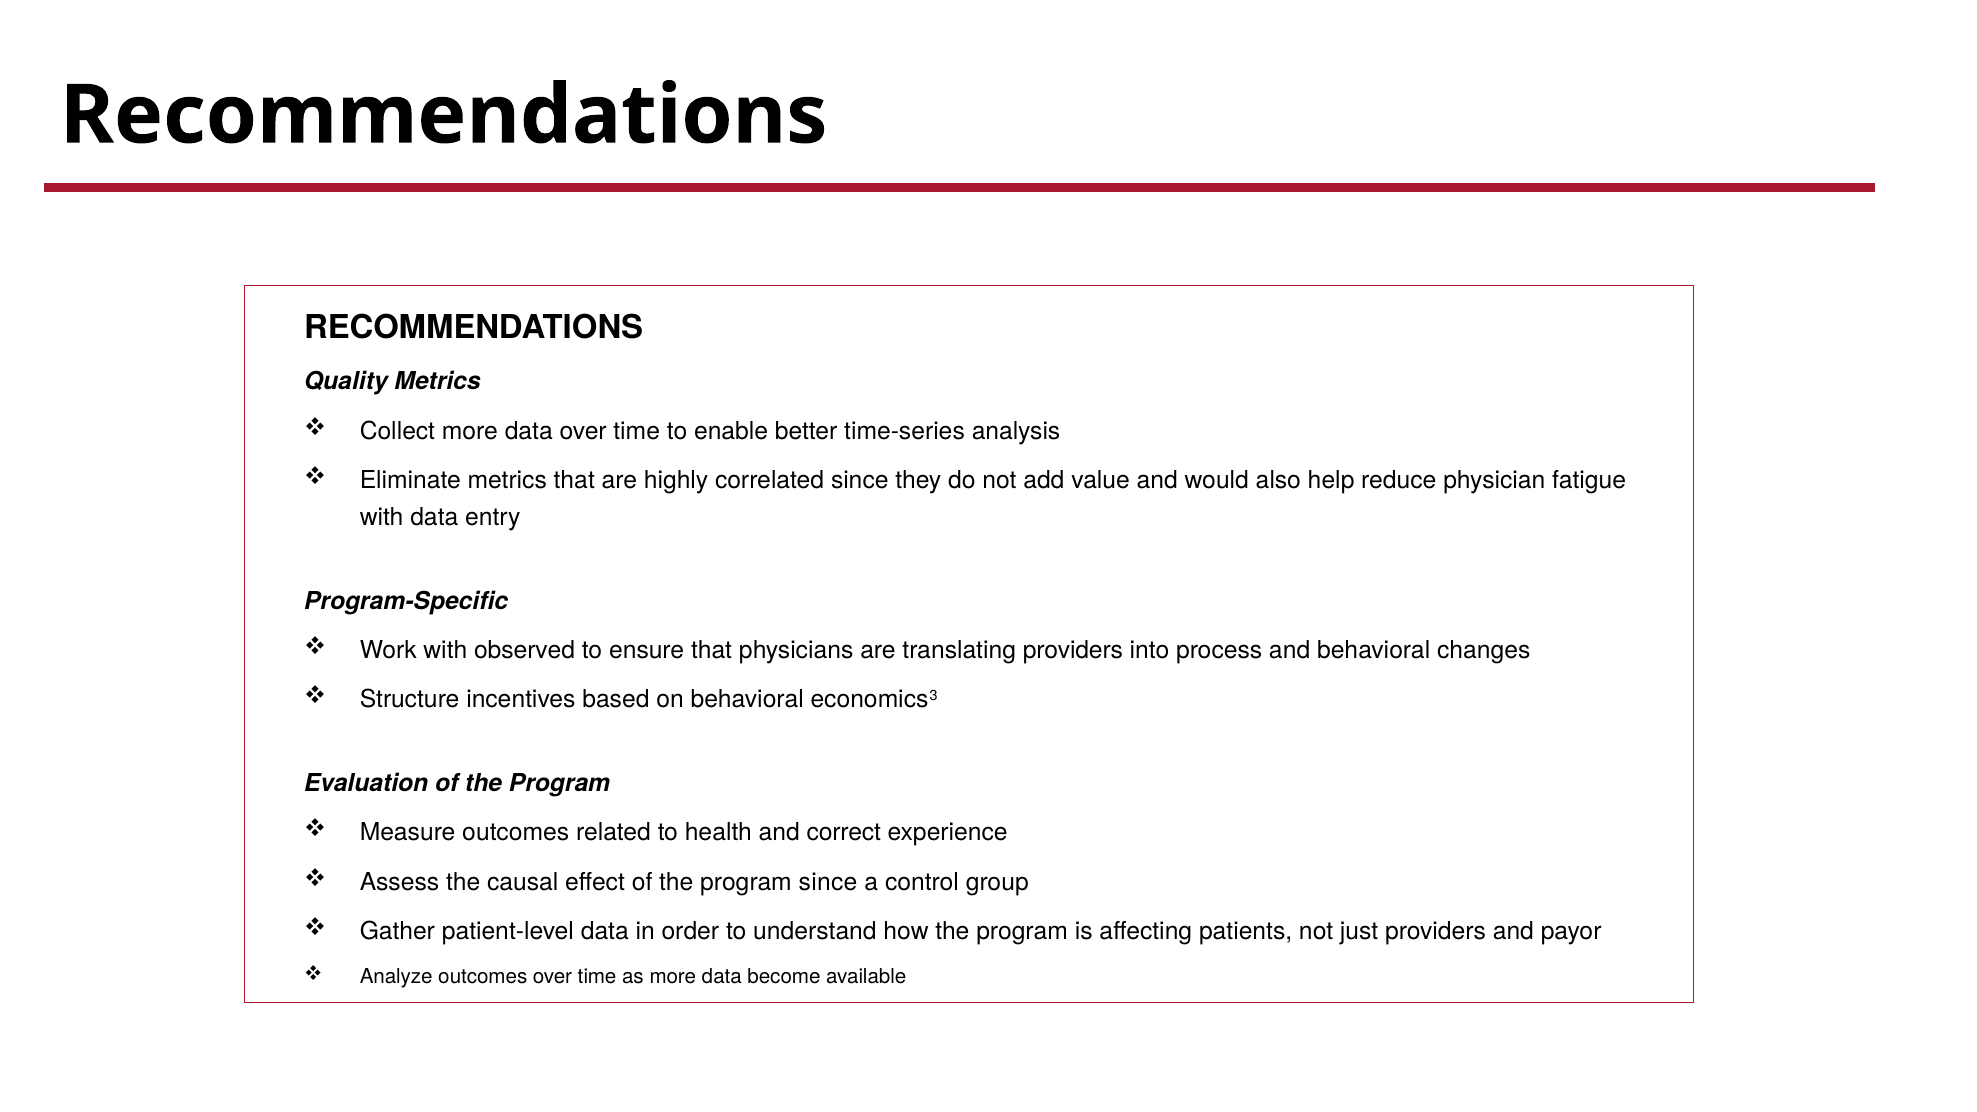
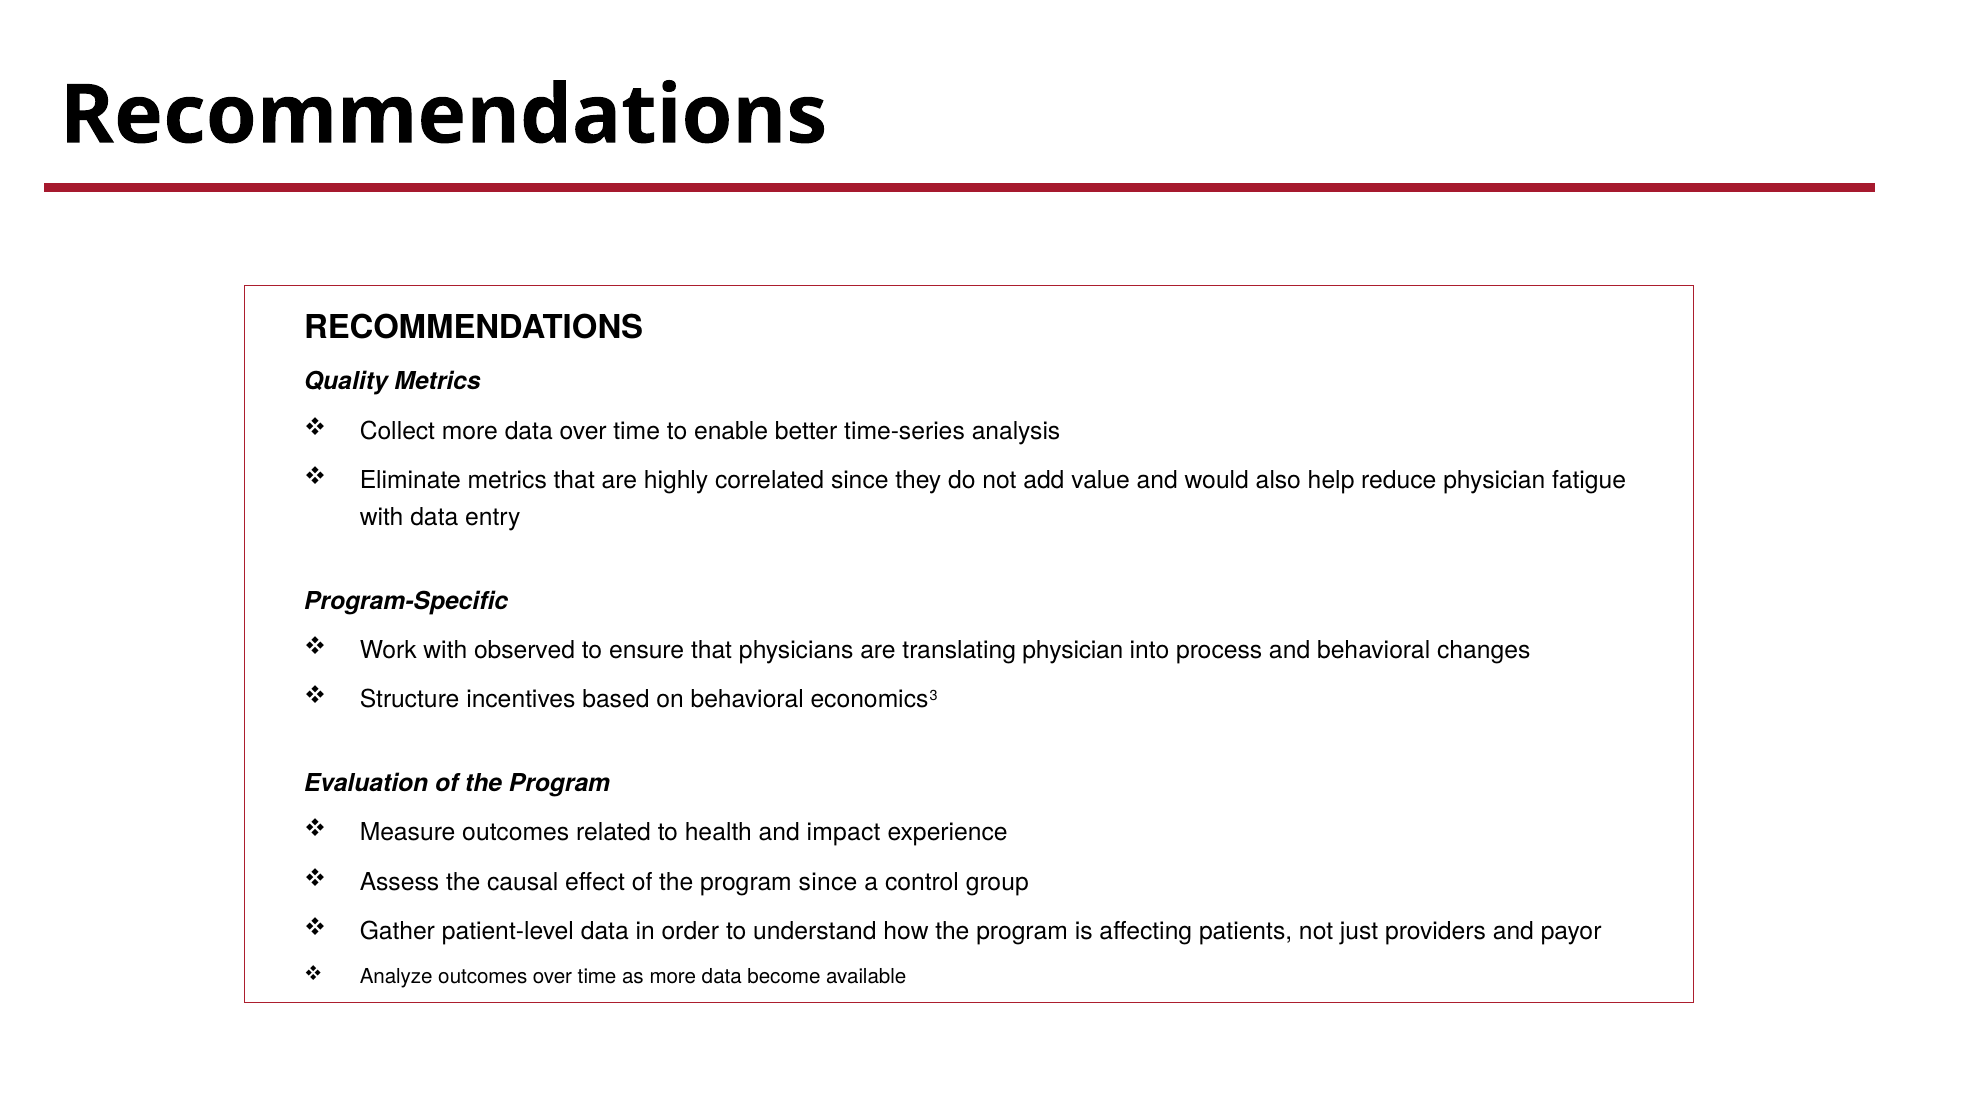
translating providers: providers -> physician (1073, 650)
correct: correct -> impact (844, 833)
